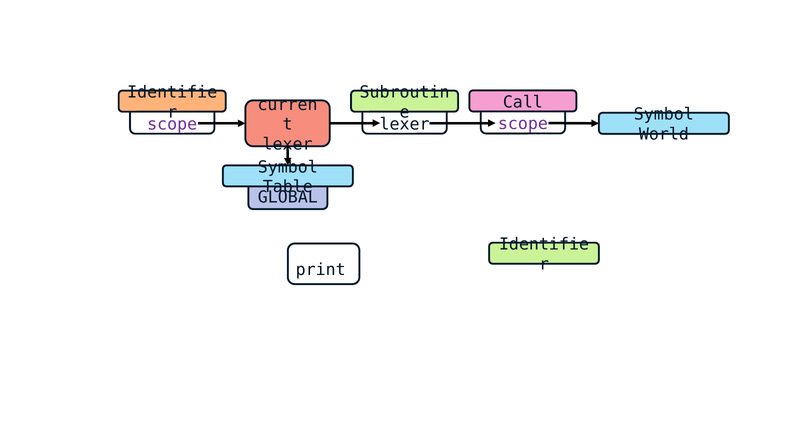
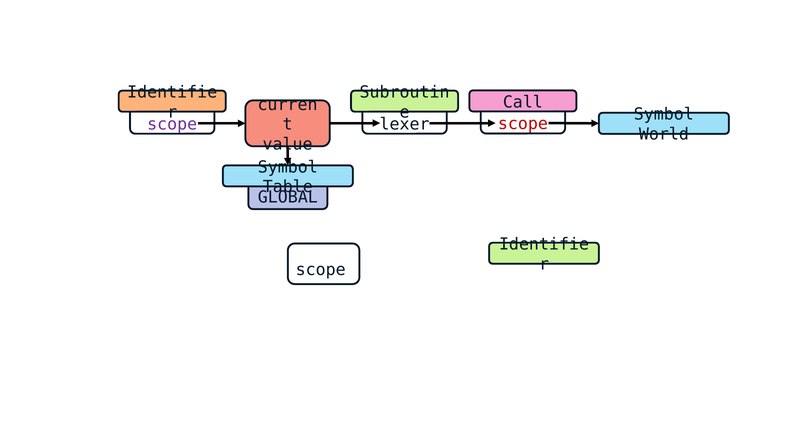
scope colour: purple -> red (523, 124)
lexer: lexer -> value (288, 144)
print: print -> scope (321, 270)
